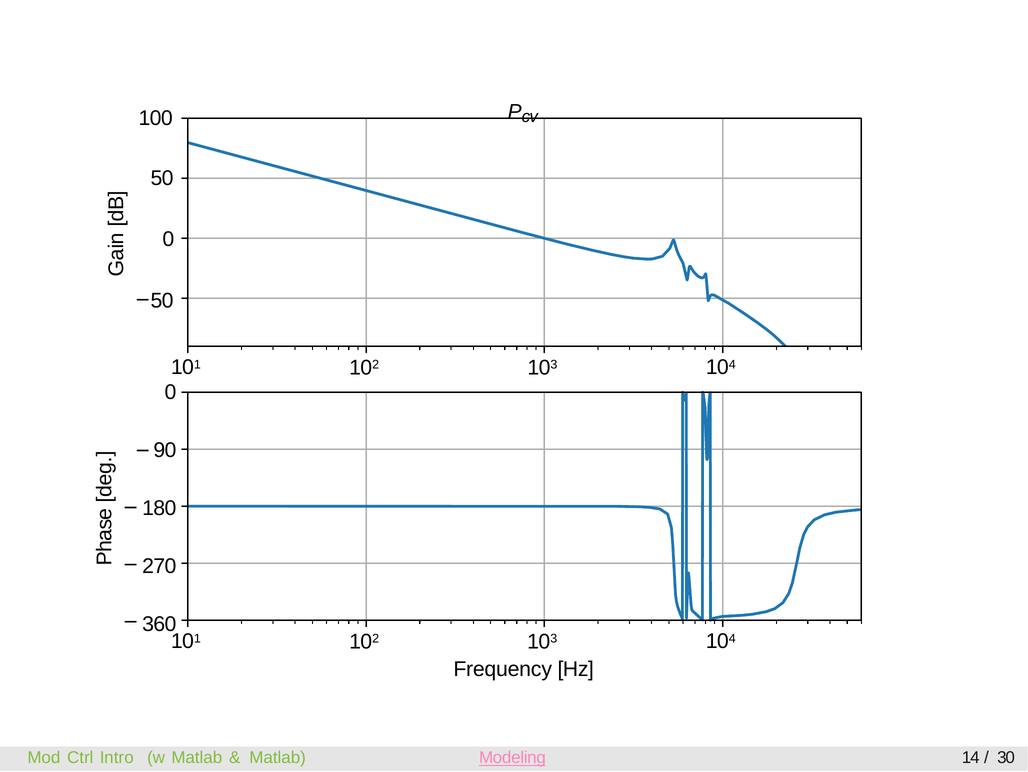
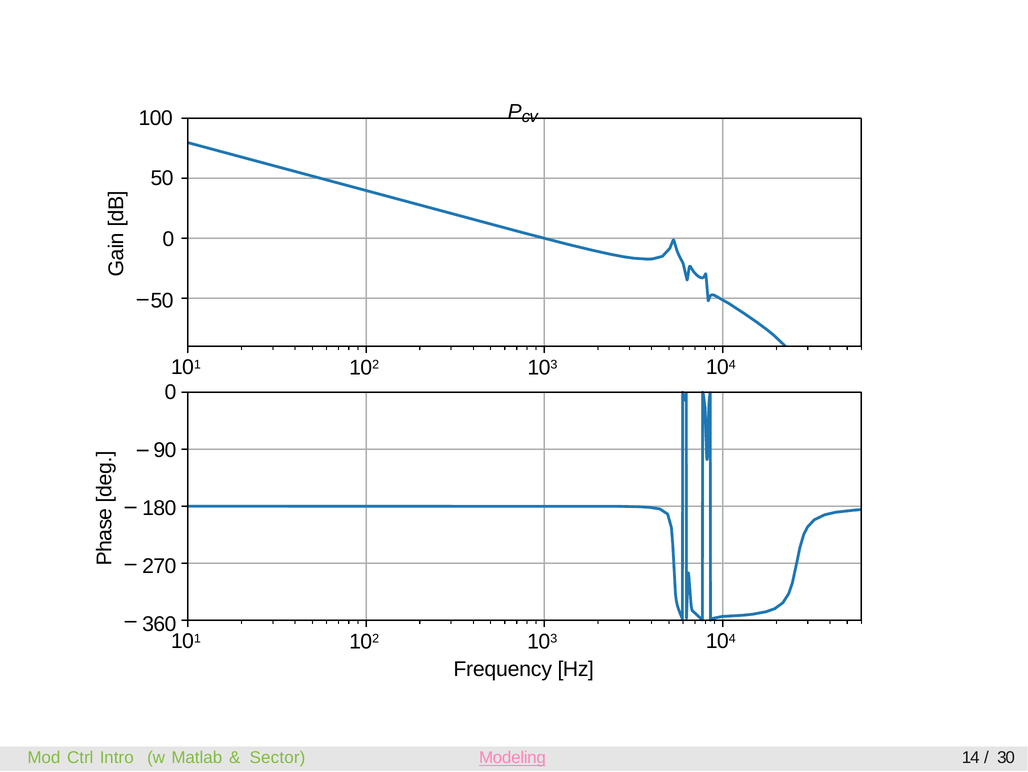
Matlab: Matlab -> Sector (277, 758)
